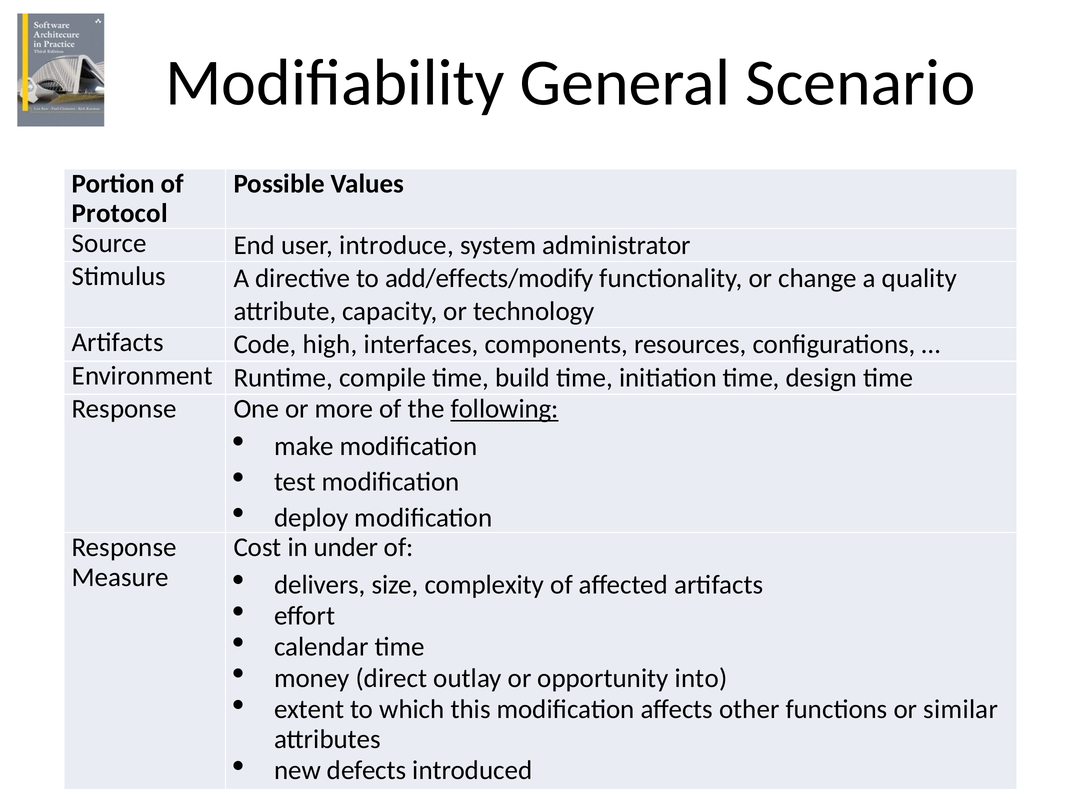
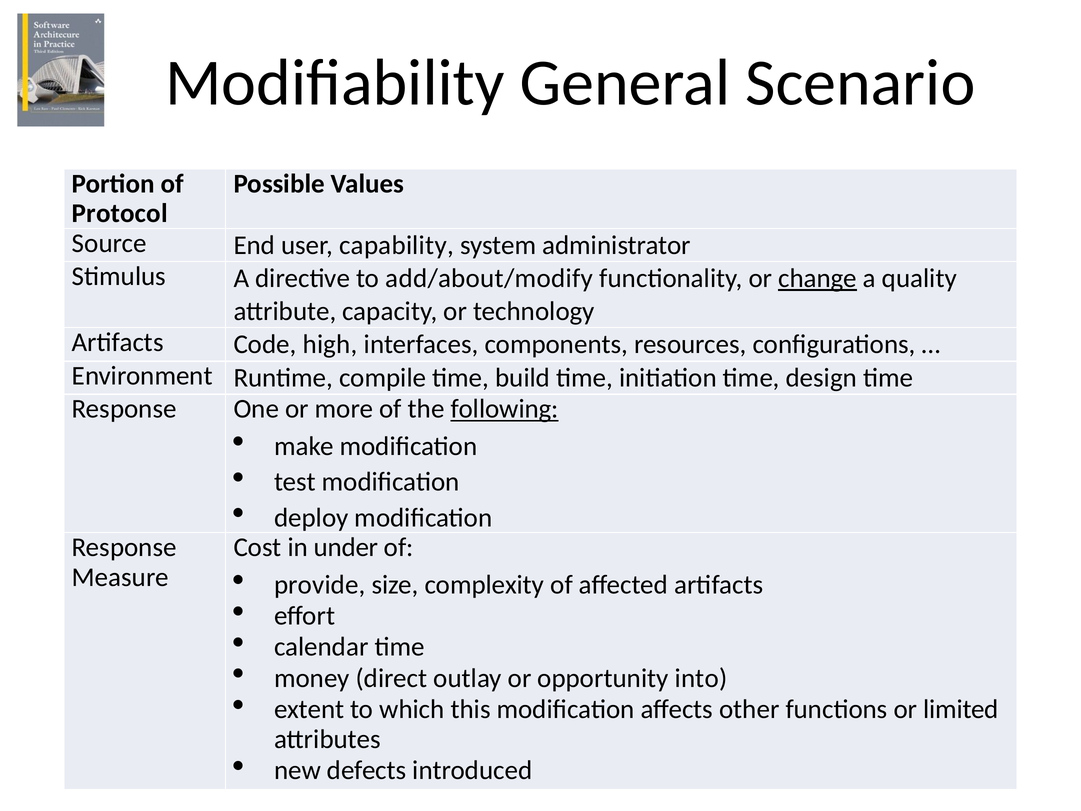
introduce: introduce -> capability (396, 245)
add/effects/modify: add/effects/modify -> add/about/modify (489, 278)
change underline: none -> present (818, 278)
delivers: delivers -> provide (320, 584)
similar: similar -> limited (961, 709)
